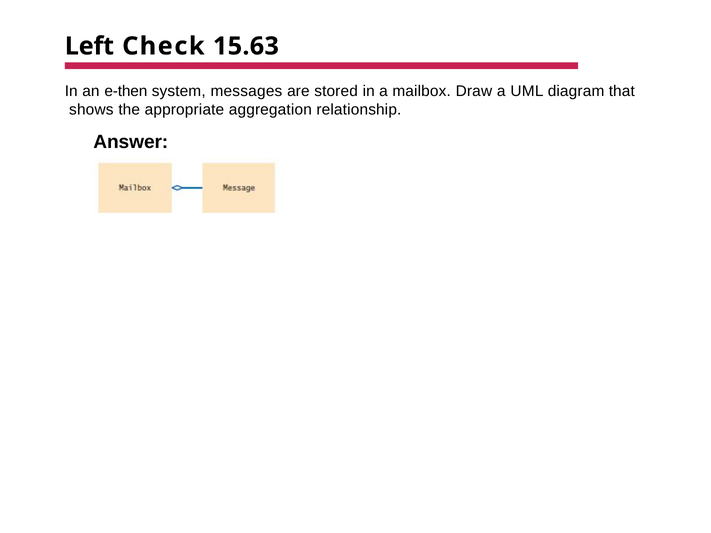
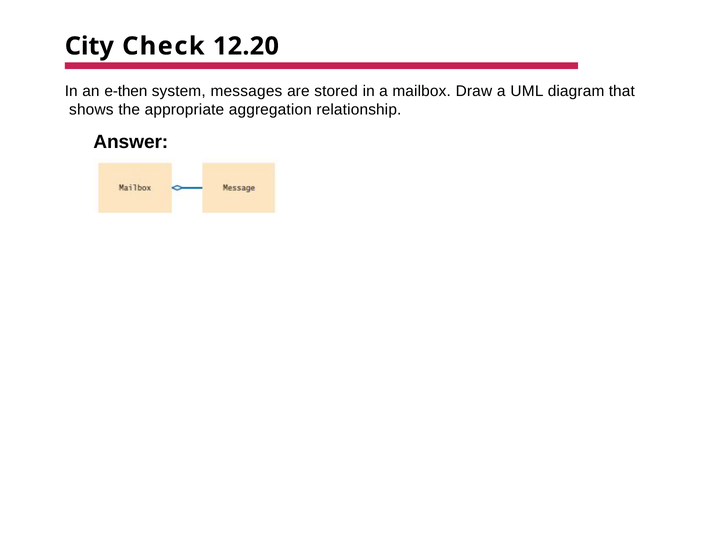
Left: Left -> City (89, 46)
15.63: 15.63 -> 12.20 (246, 46)
